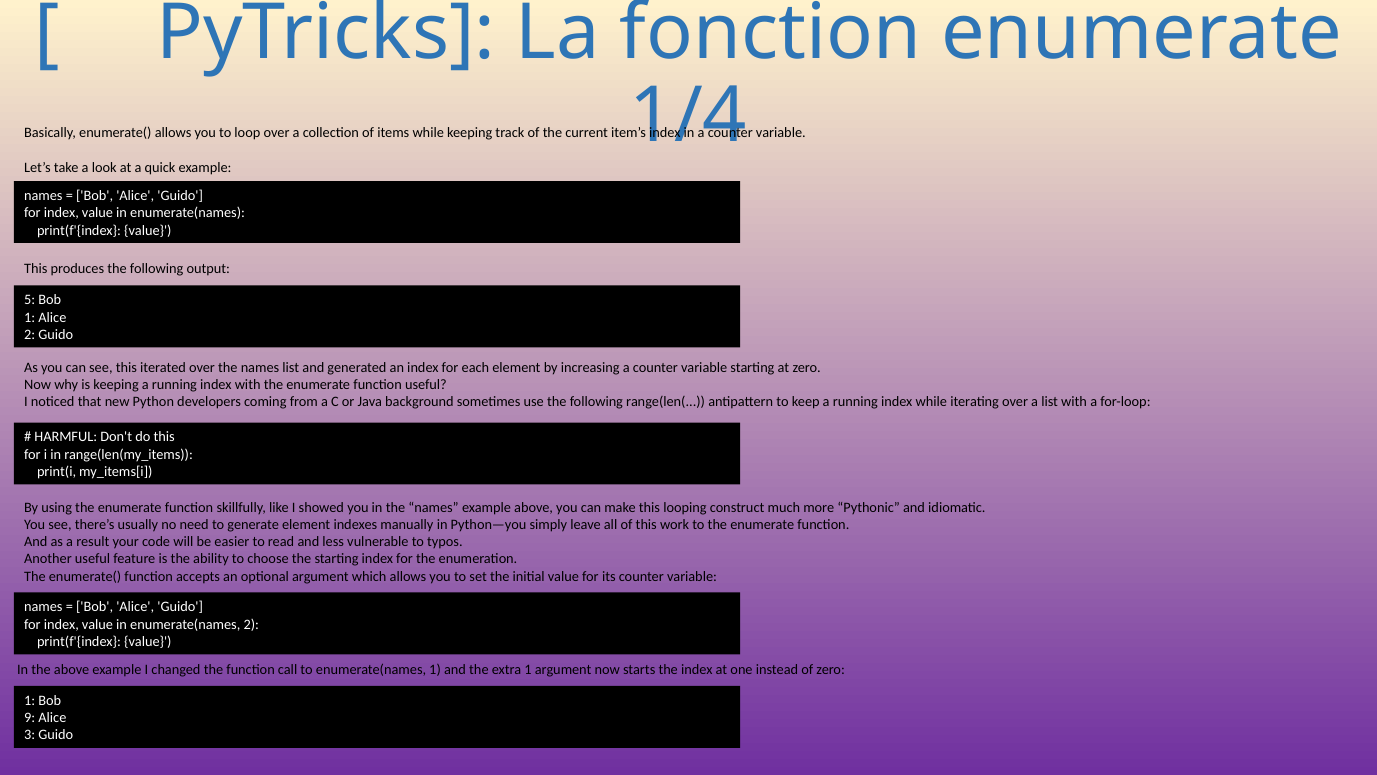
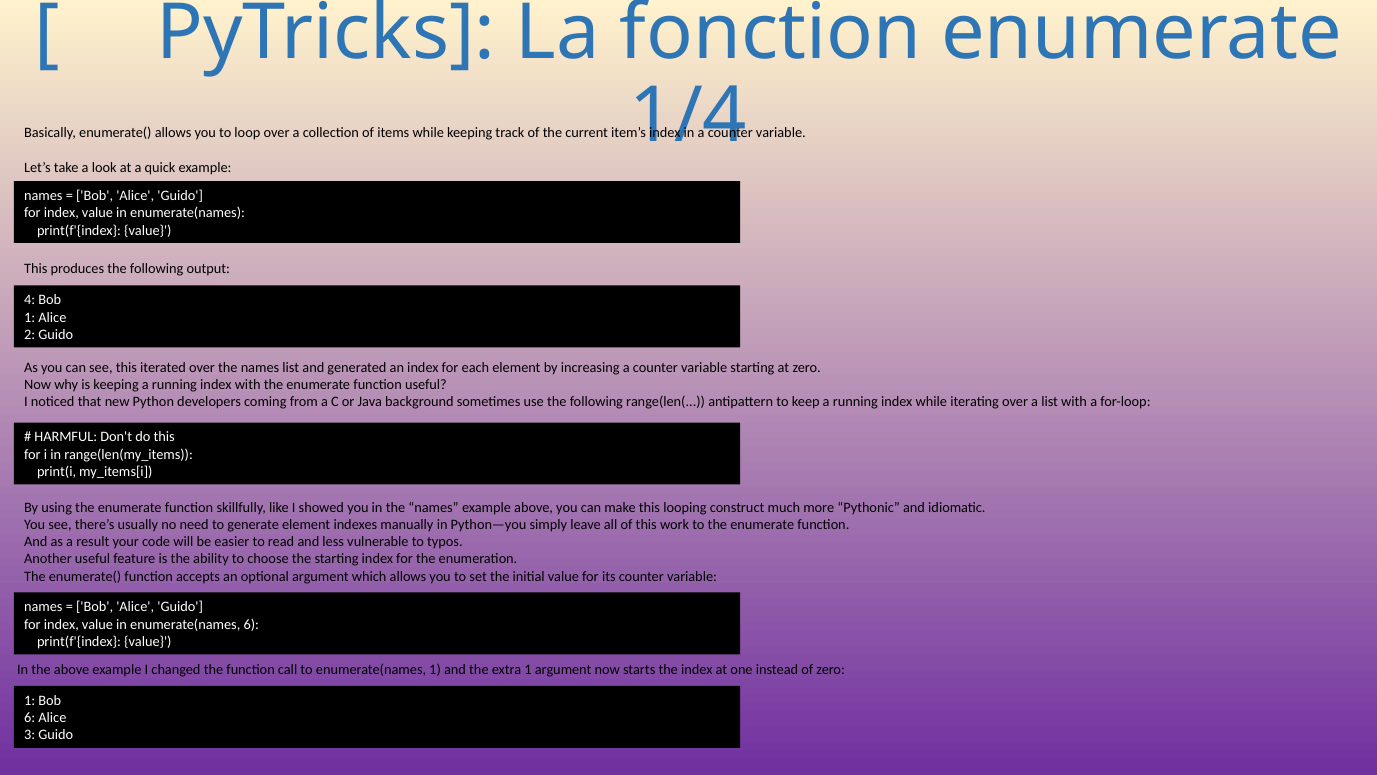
5: 5 -> 4 (30, 300)
enumerate(names 2: 2 -> 6 (251, 624)
9: 9 -> 6 (30, 718)
